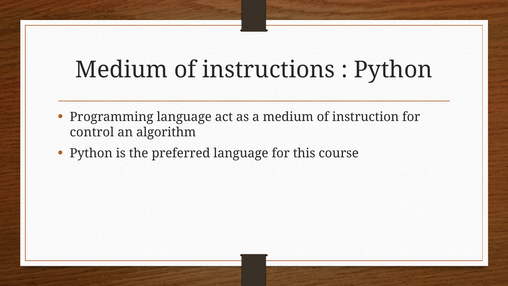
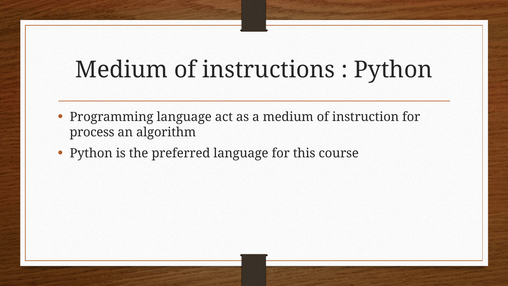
control: control -> process (92, 132)
